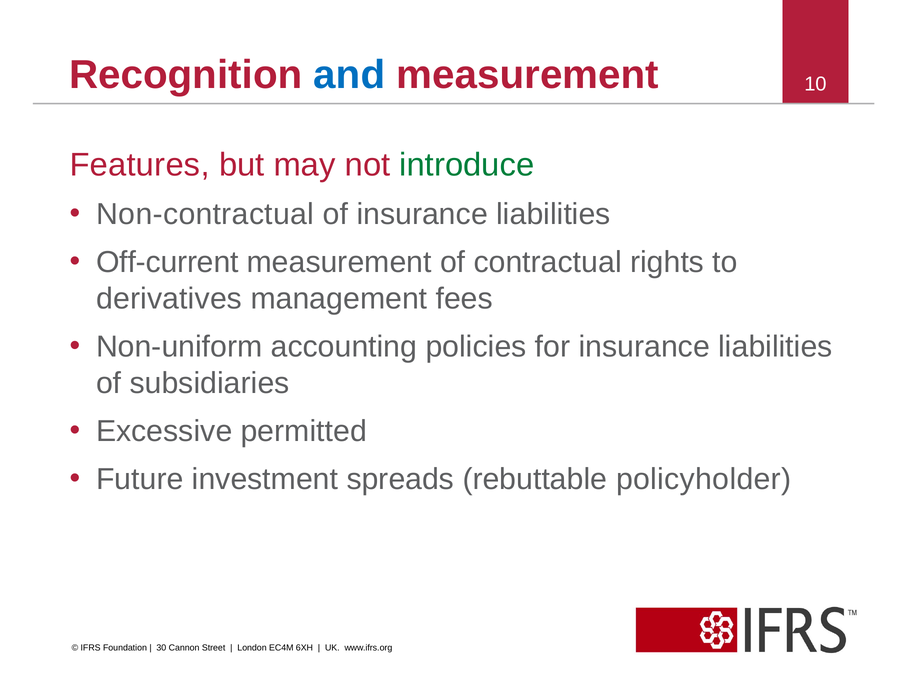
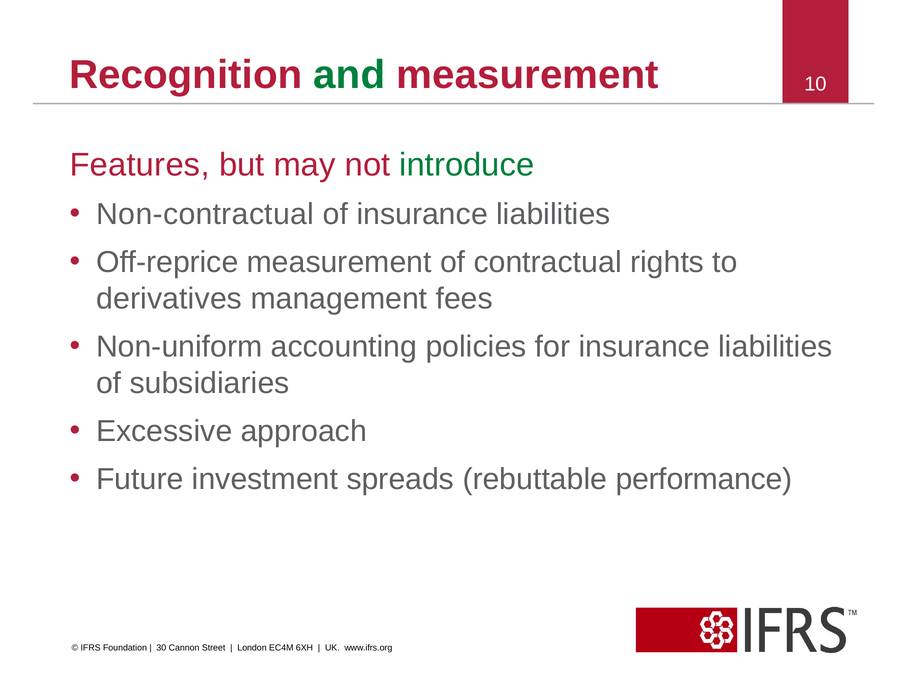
and colour: blue -> green (349, 75)
Off-current: Off-current -> Off-reprice (167, 262)
permitted: permitted -> approach (304, 431)
policyholder: policyholder -> performance (704, 480)
